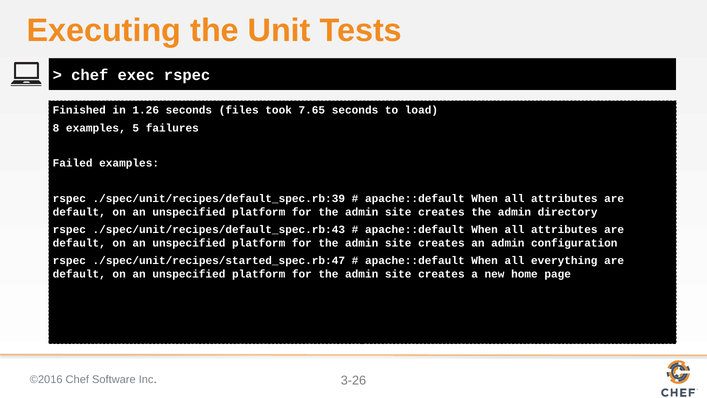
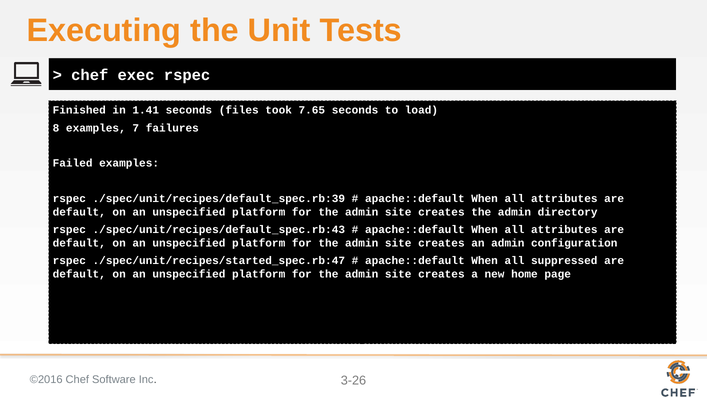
1.26: 1.26 -> 1.41 (146, 110)
5: 5 -> 7 (136, 128)
everything: everything -> suppressed (564, 260)
